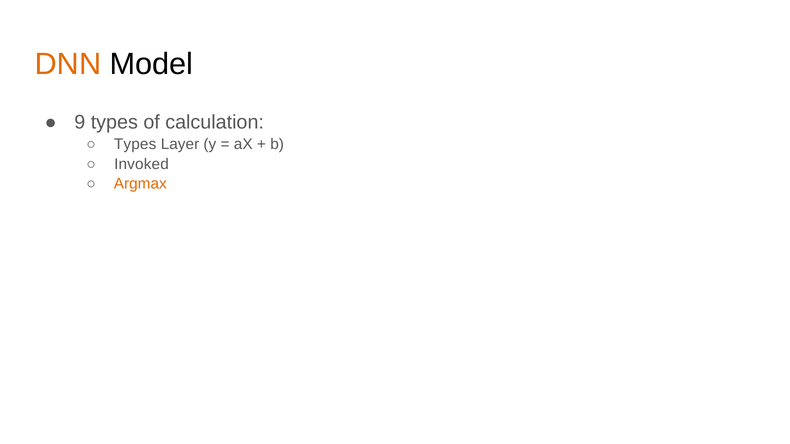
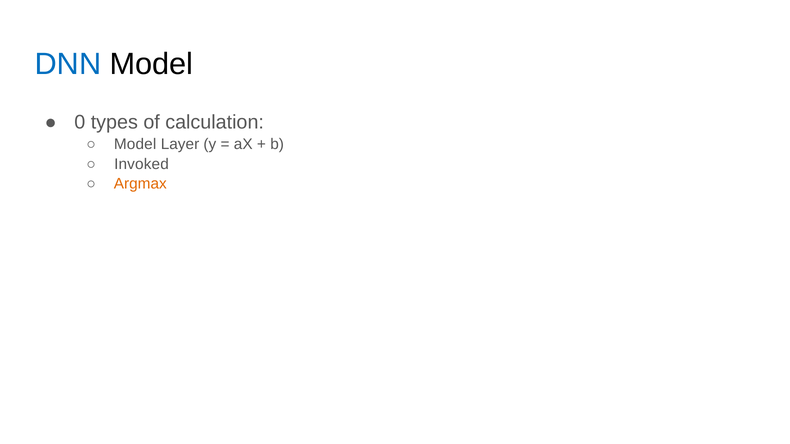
DNN colour: orange -> blue (68, 64)
9: 9 -> 0 (80, 122)
Types: Types -> Model (135, 144)
